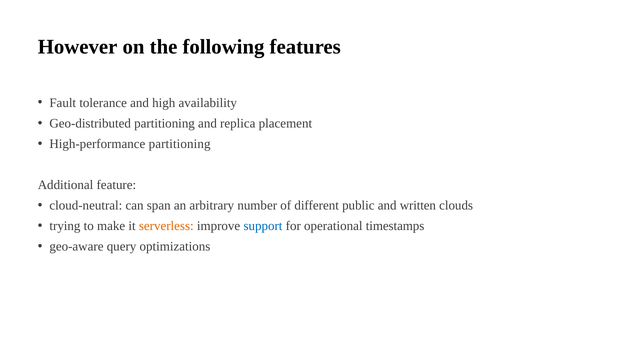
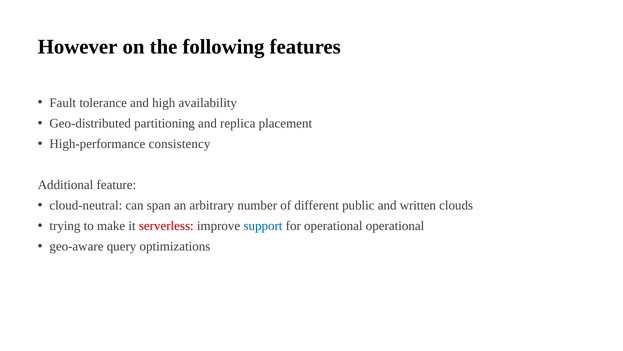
High-performance partitioning: partitioning -> consistency (180, 144)
serverless colour: orange -> red (166, 226)
operational timestamps: timestamps -> operational (395, 226)
